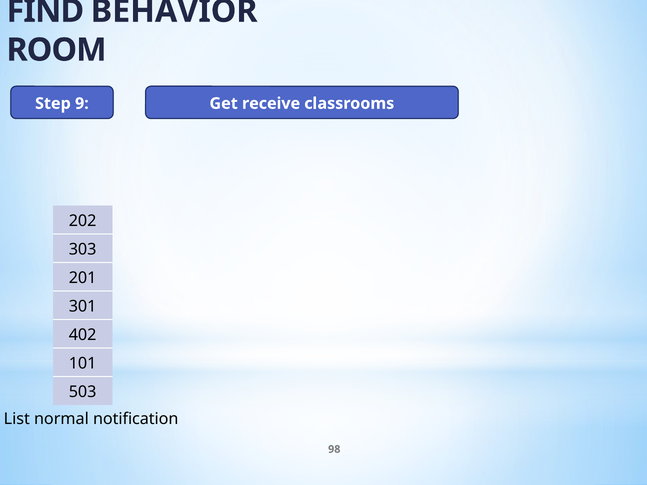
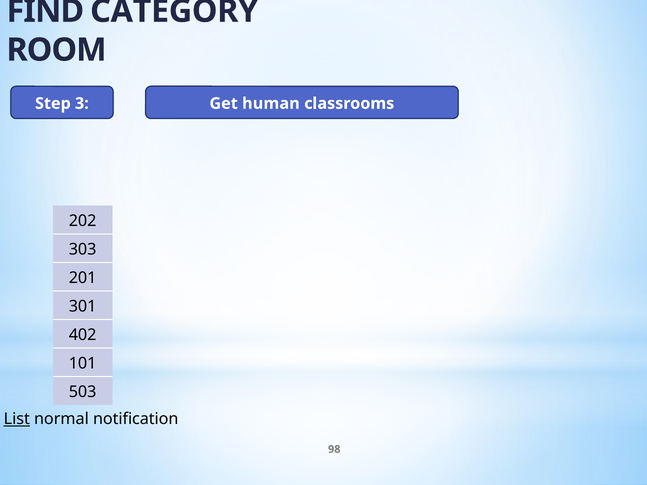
BEHAVIOR: BEHAVIOR -> CATEGORY (174, 11)
9: 9 -> 3 (82, 104)
receive: receive -> human (271, 104)
List underline: none -> present (17, 419)
